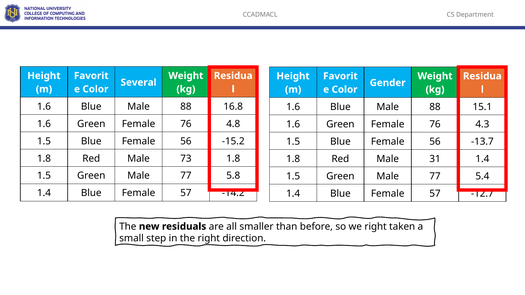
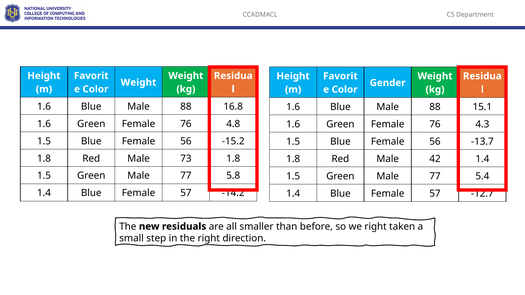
Several: Several -> Weight (139, 83)
31: 31 -> 42 (435, 159)
